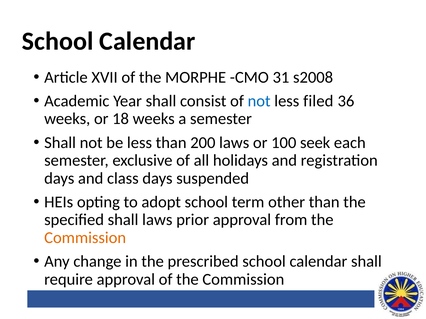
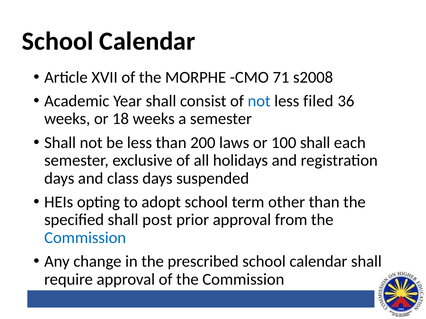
31: 31 -> 71 (281, 77)
100 seek: seek -> shall (315, 143)
shall laws: laws -> post (157, 220)
Commission colour: orange -> blue (85, 238)
